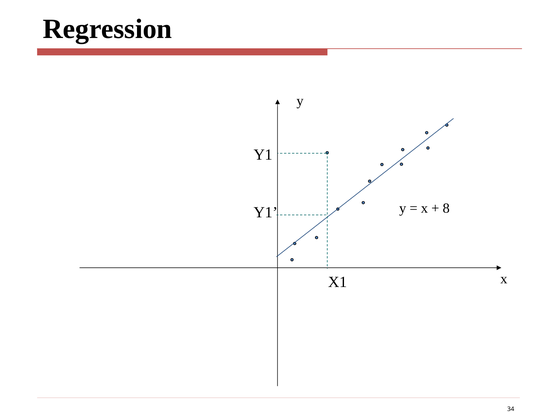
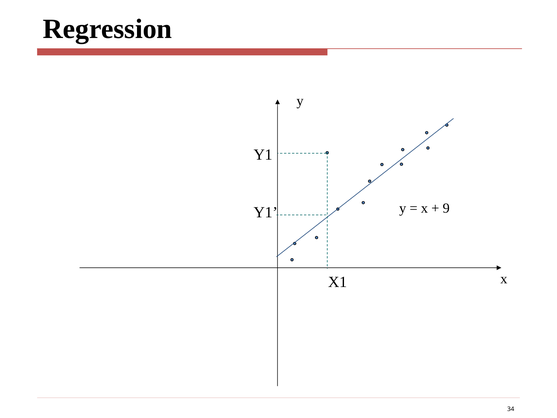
8: 8 -> 9 (446, 208)
